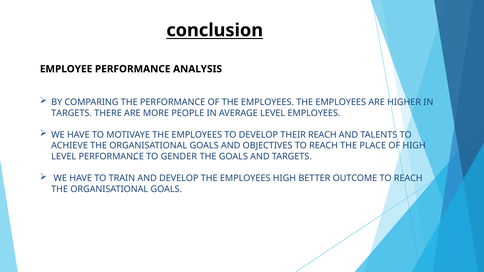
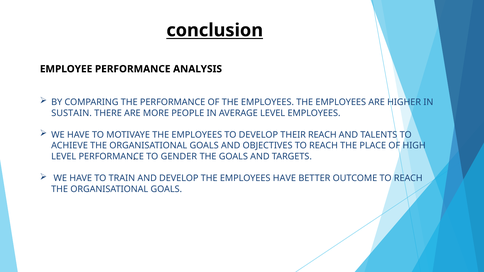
TARGETS: TARGETS -> SUSTAIN (72, 113)
EMPLOYEES HIGH: HIGH -> HAVE (284, 178)
